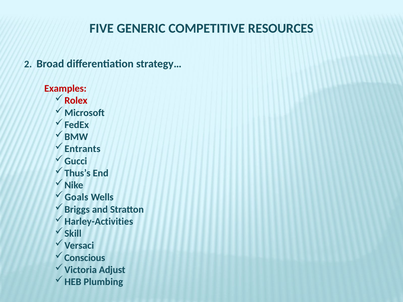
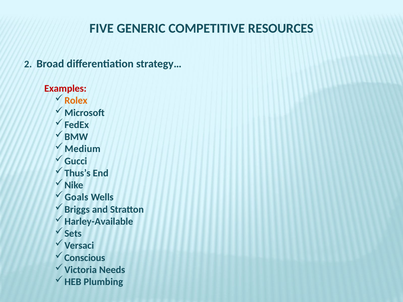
Rolex colour: red -> orange (76, 101)
Entrants: Entrants -> Medium (83, 149)
Harley-Activities: Harley-Activities -> Harley-Available (99, 222)
Skill: Skill -> Sets (73, 234)
Adjust: Adjust -> Needs (112, 270)
